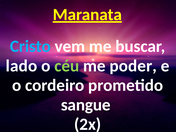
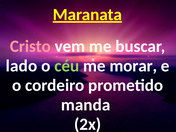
Cristo colour: light blue -> pink (30, 46)
poder: poder -> morar (133, 66)
sangue: sangue -> manda (86, 105)
